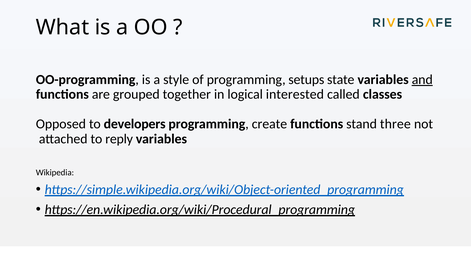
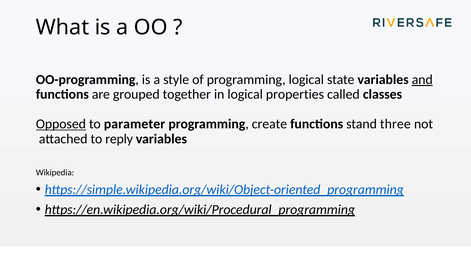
programming setups: setups -> logical (306, 80)
interested: interested -> properties (295, 94)
Opposed underline: none -> present (61, 124)
developers: developers -> parameter (135, 124)
